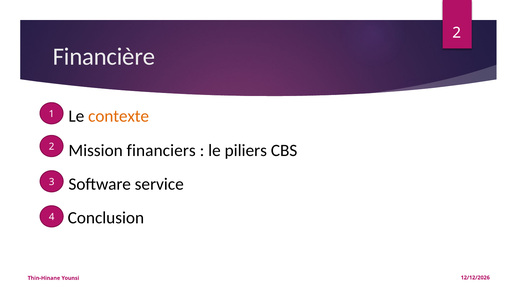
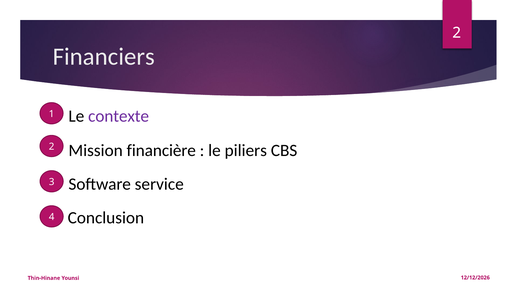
Financière: Financière -> Financiers (104, 56)
contexte colour: orange -> purple (119, 116)
financiers: financiers -> financière (161, 150)
